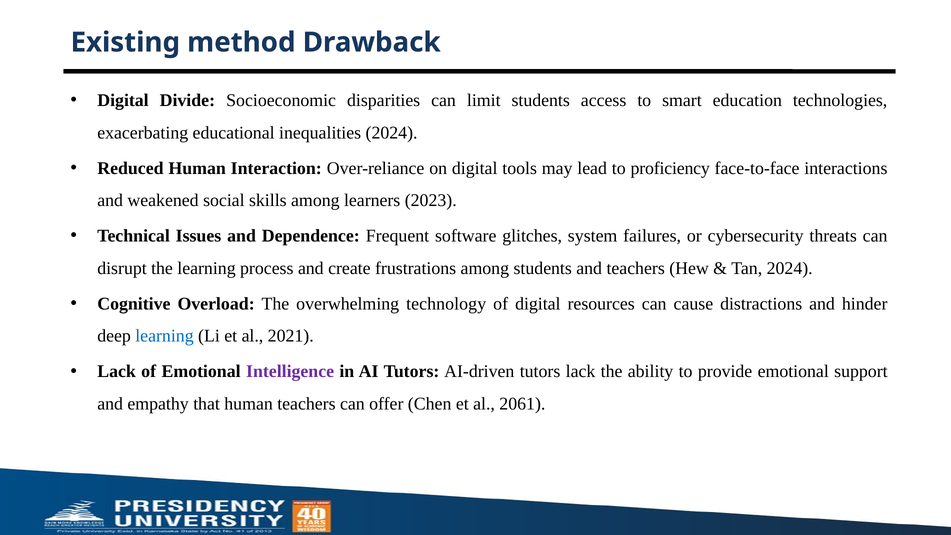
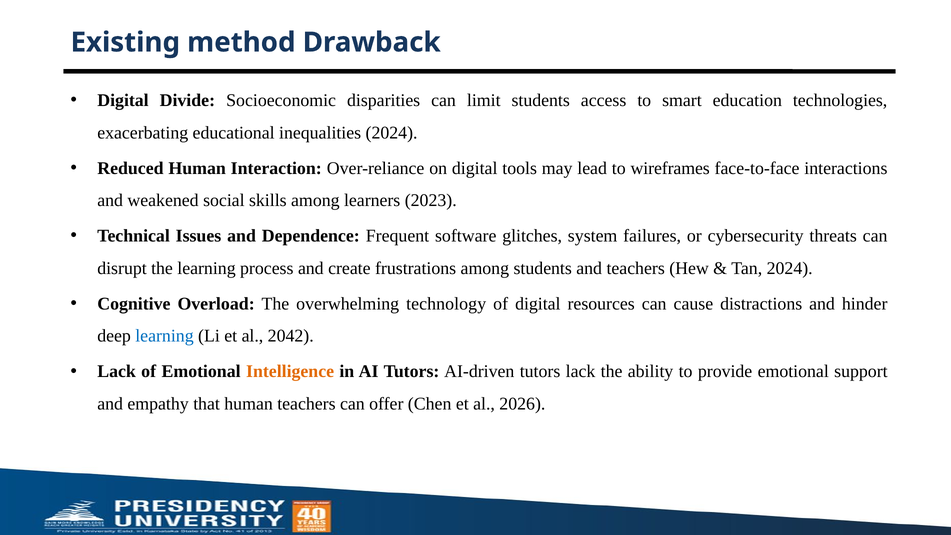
proficiency: proficiency -> wireframes (670, 168)
2021: 2021 -> 2042 (291, 336)
Intelligence colour: purple -> orange (290, 372)
2061: 2061 -> 2026 (522, 404)
